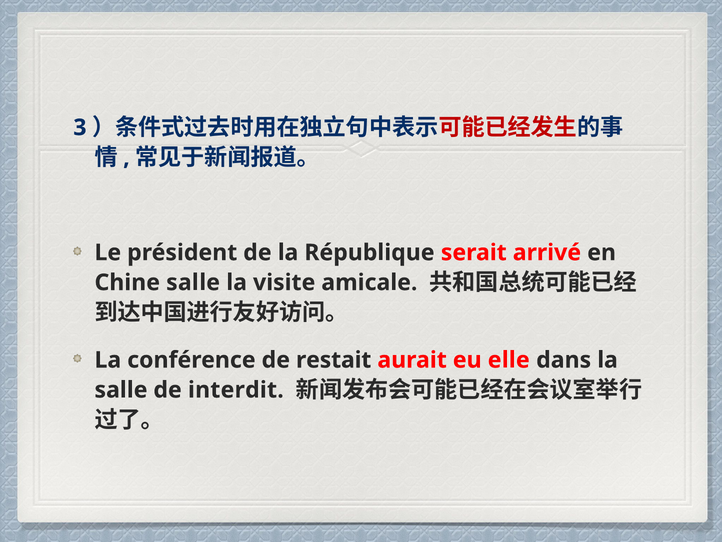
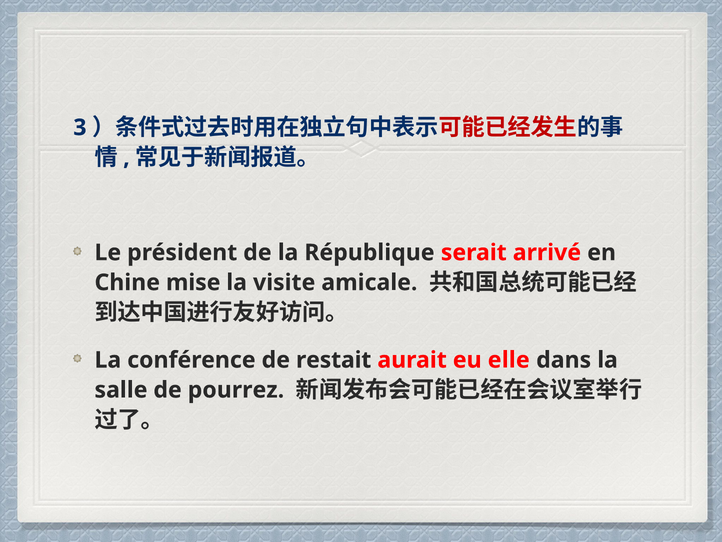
Chine salle: salle -> mise (193, 282)
interdit: interdit -> pourrez (236, 390)
